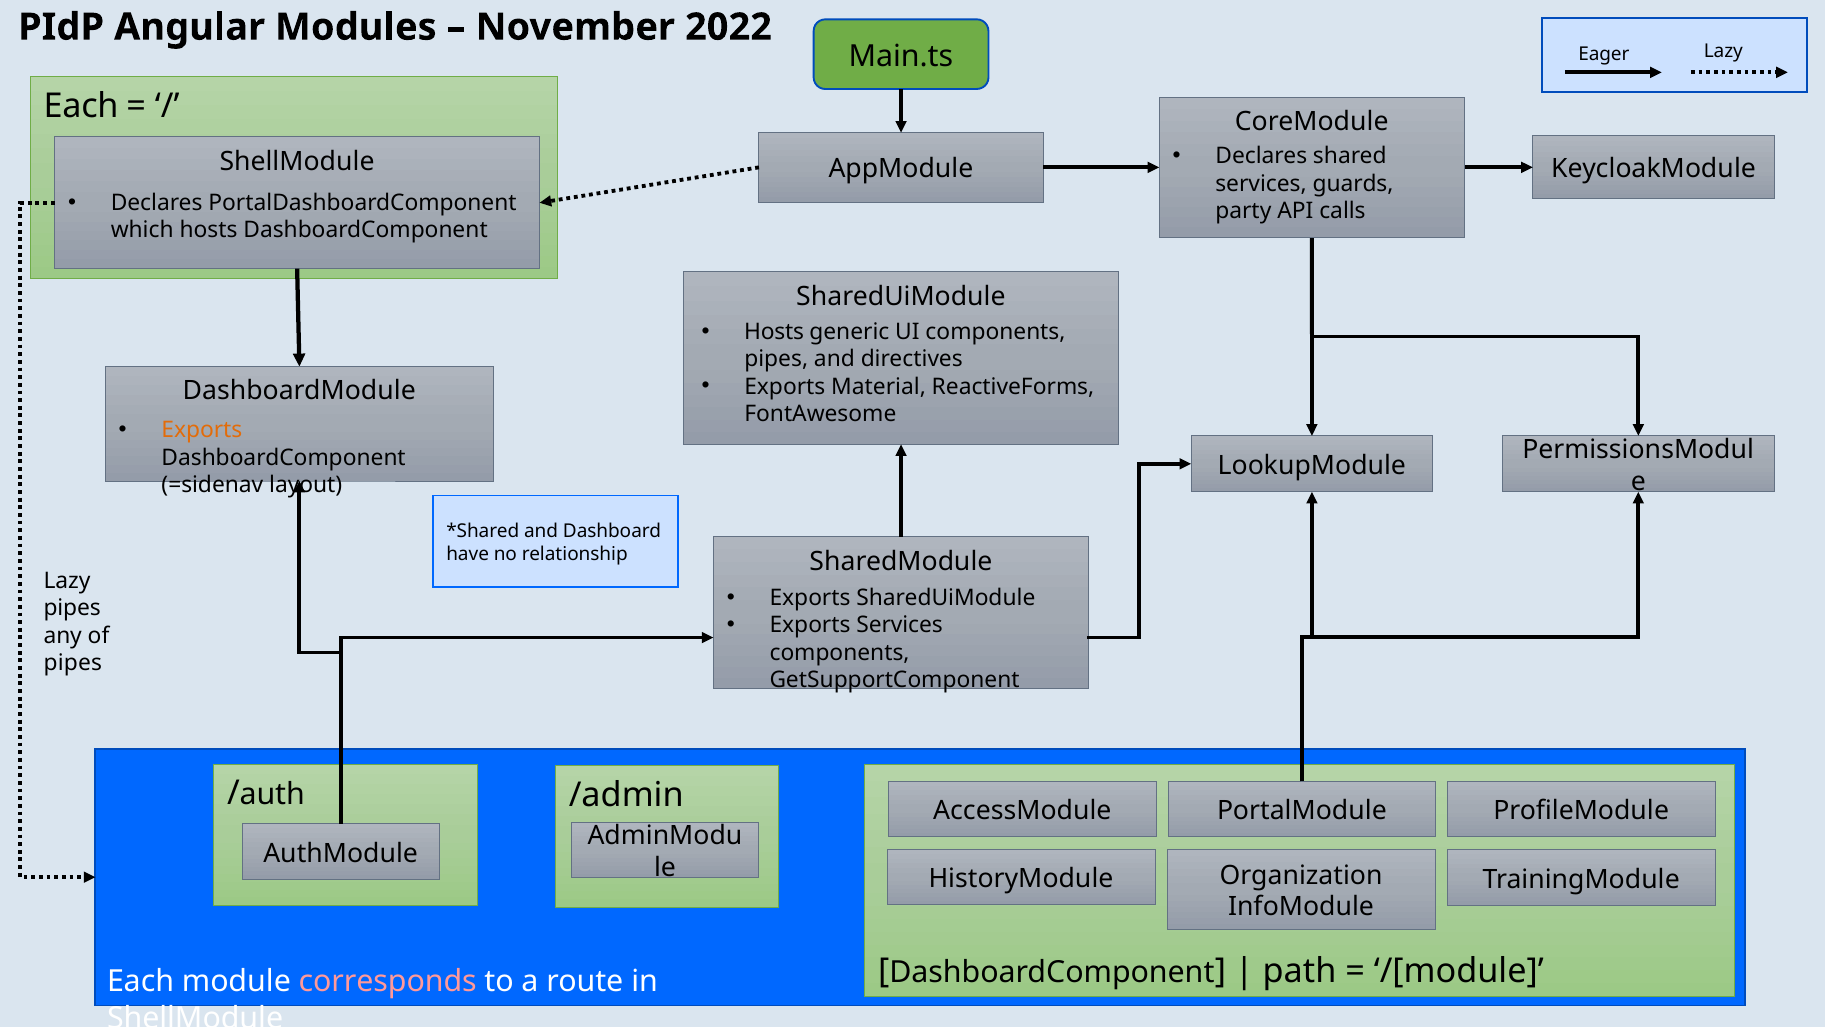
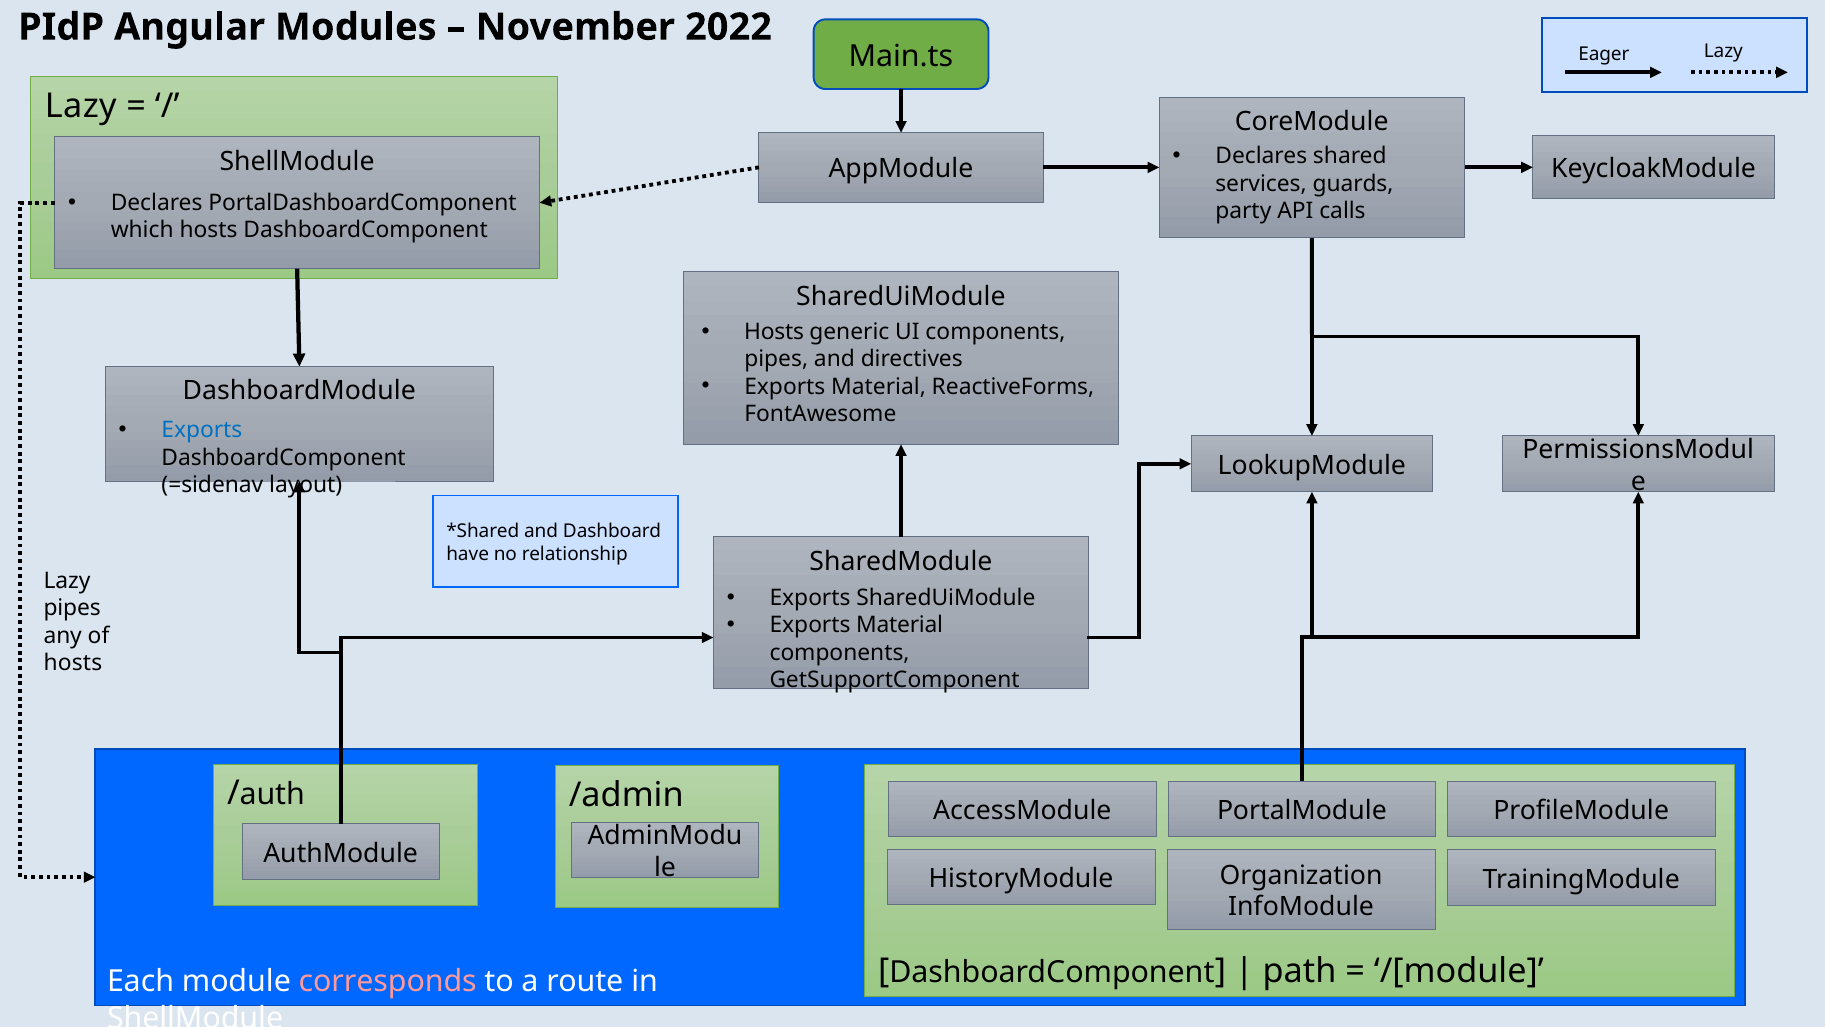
Each: Each -> Lazy (81, 106)
Exports colour: orange -> blue (202, 430)
Services: Services -> Material (900, 625)
pipes: pipes -> hosts (73, 663)
